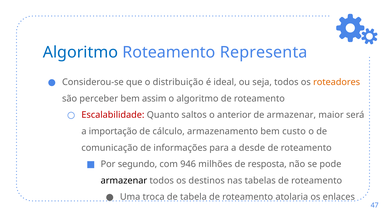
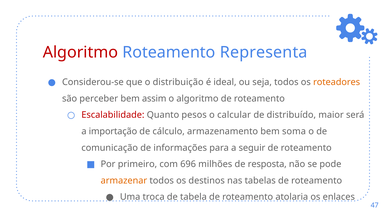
Algoritmo colour: blue -> red (80, 52)
saltos: saltos -> pesos (194, 115)
anterior: anterior -> calcular (234, 115)
de armazenar: armazenar -> distribuído (291, 115)
custo: custo -> soma (294, 131)
desde: desde -> seguir (252, 148)
segundo: segundo -> primeiro (137, 164)
946: 946 -> 696 (188, 164)
armazenar colour: black -> orange (124, 181)
